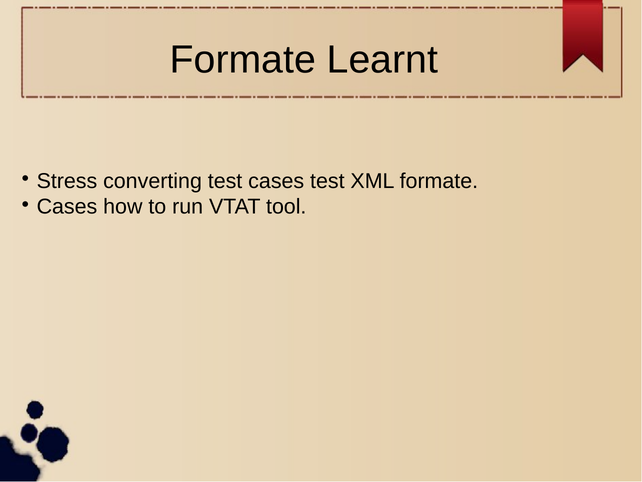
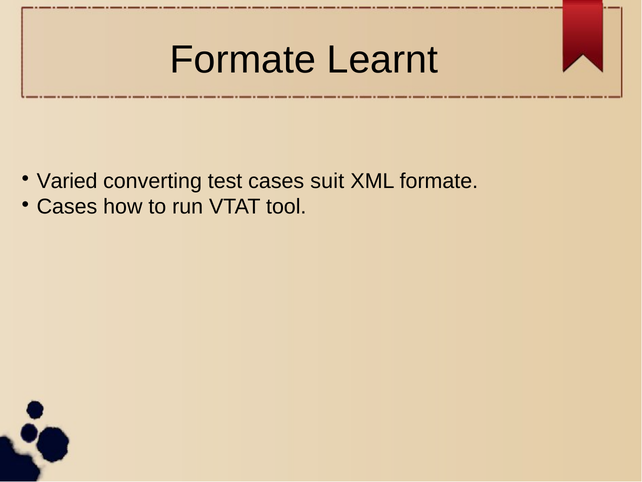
Stress: Stress -> Varied (67, 181)
cases test: test -> suit (327, 181)
